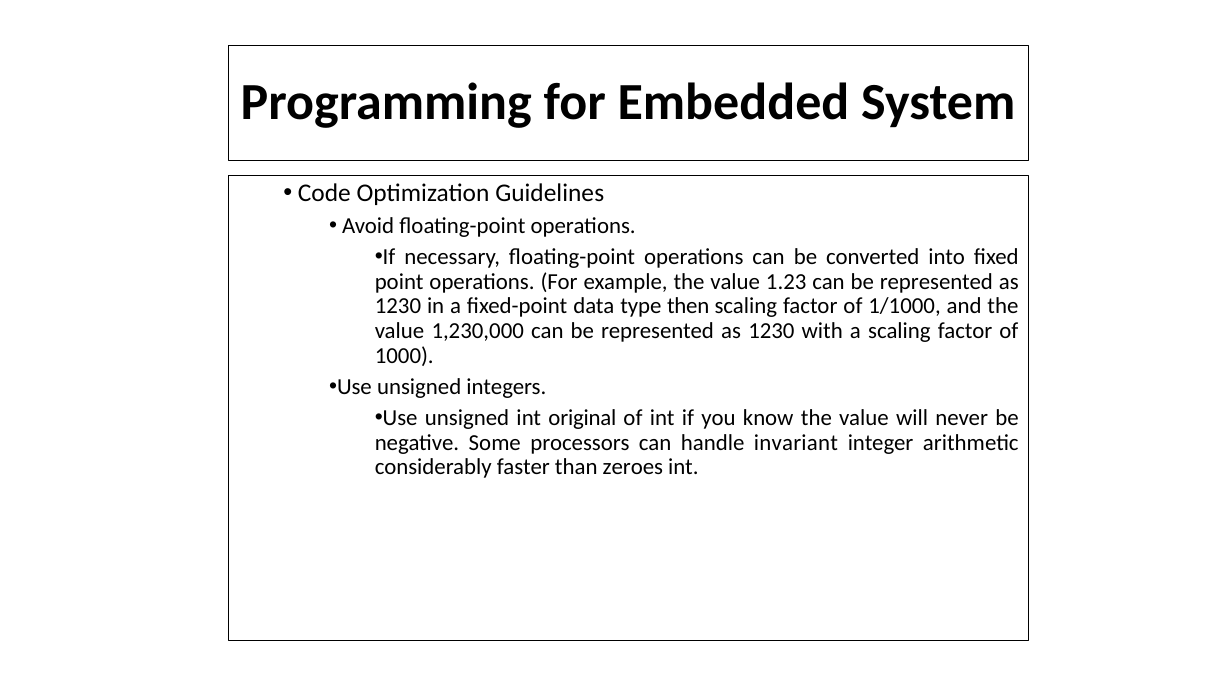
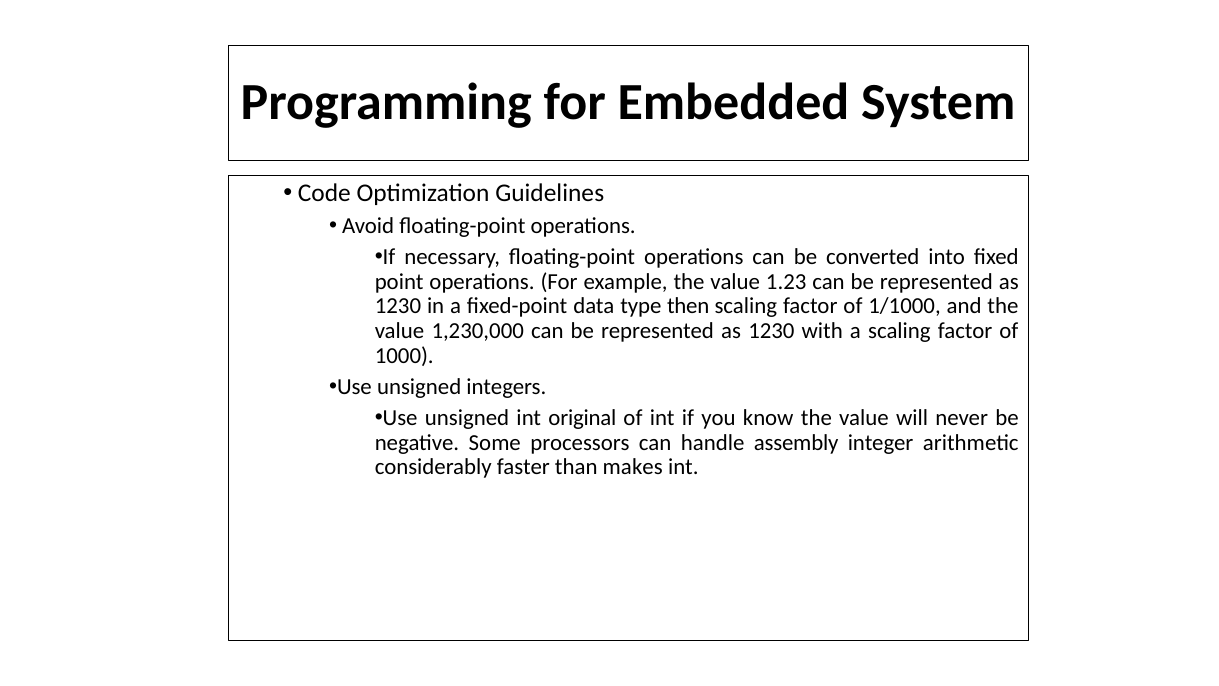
invariant: invariant -> assembly (796, 442)
zeroes: zeroes -> makes (633, 467)
